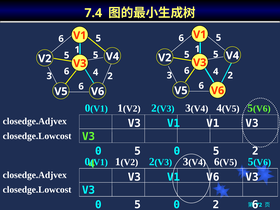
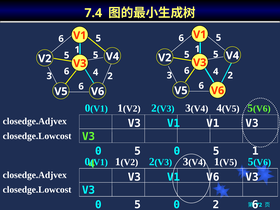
0 5 2: 2 -> 1 (255, 151)
V4 6: 6 -> 1 (217, 162)
